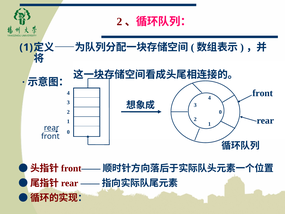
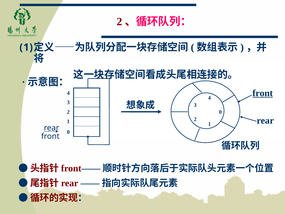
front underline: none -> present (263, 93)
